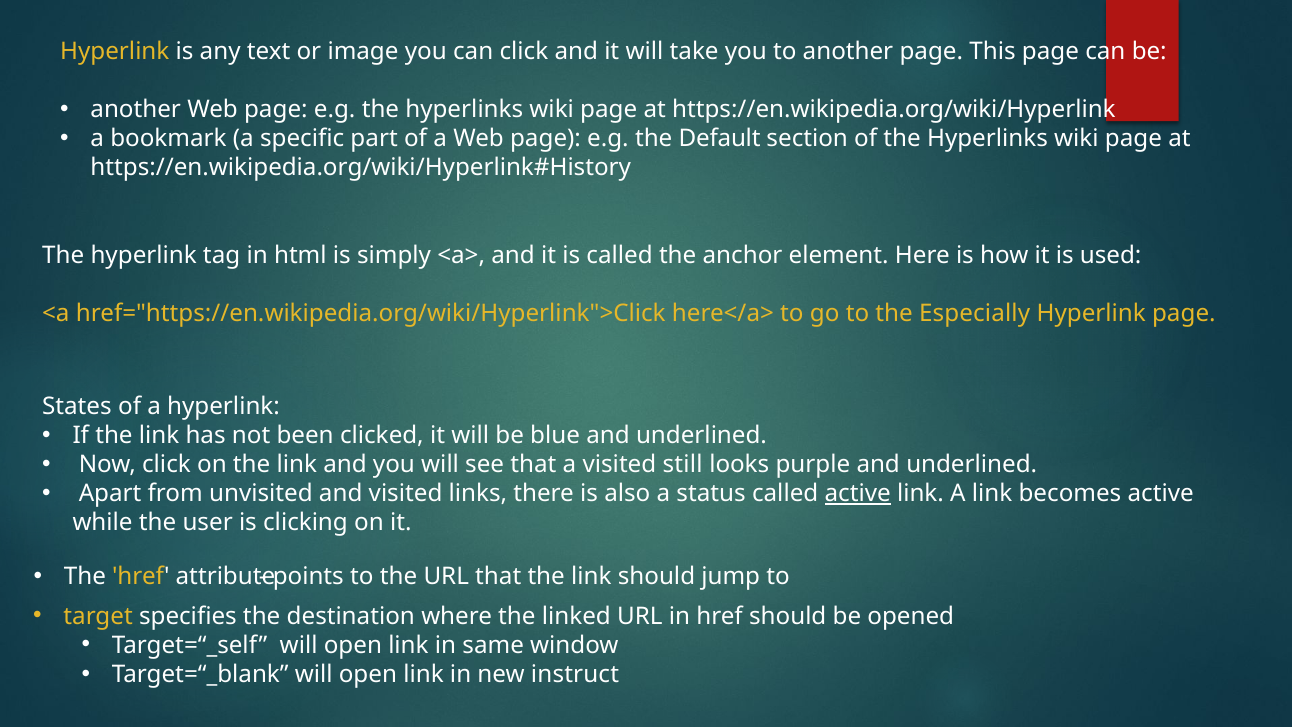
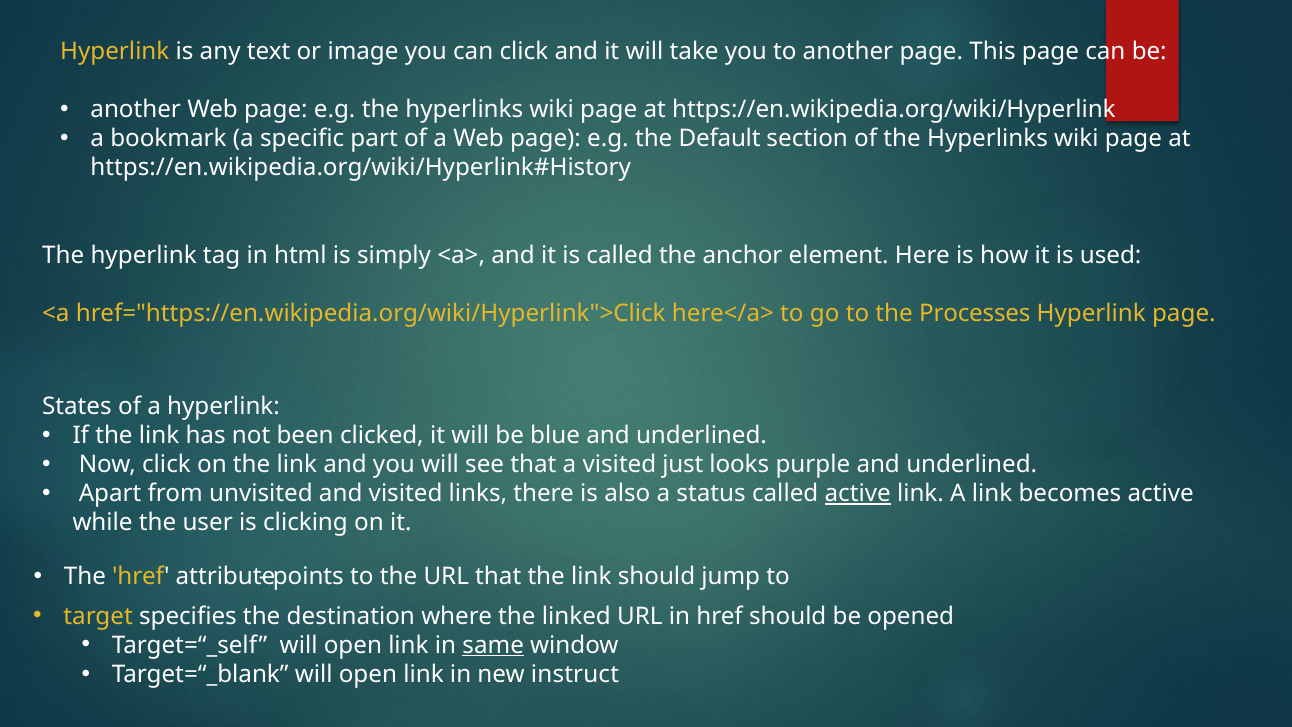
Especially: Especially -> Processes (975, 313)
still: still -> just (683, 464)
same underline: none -> present (493, 645)
